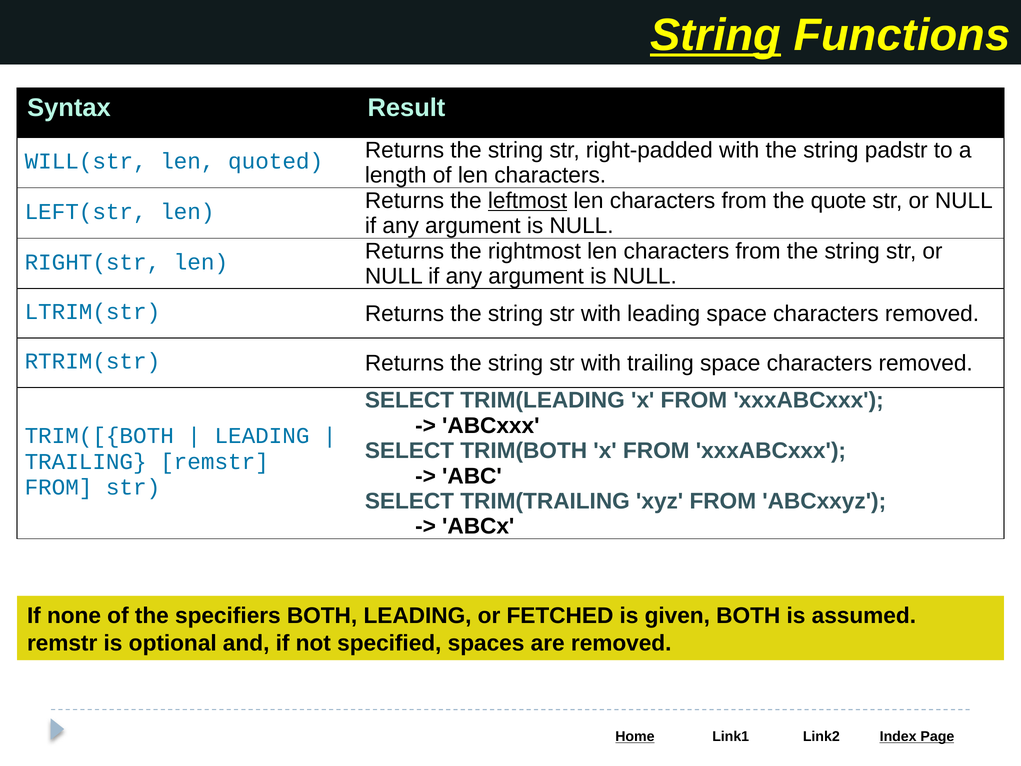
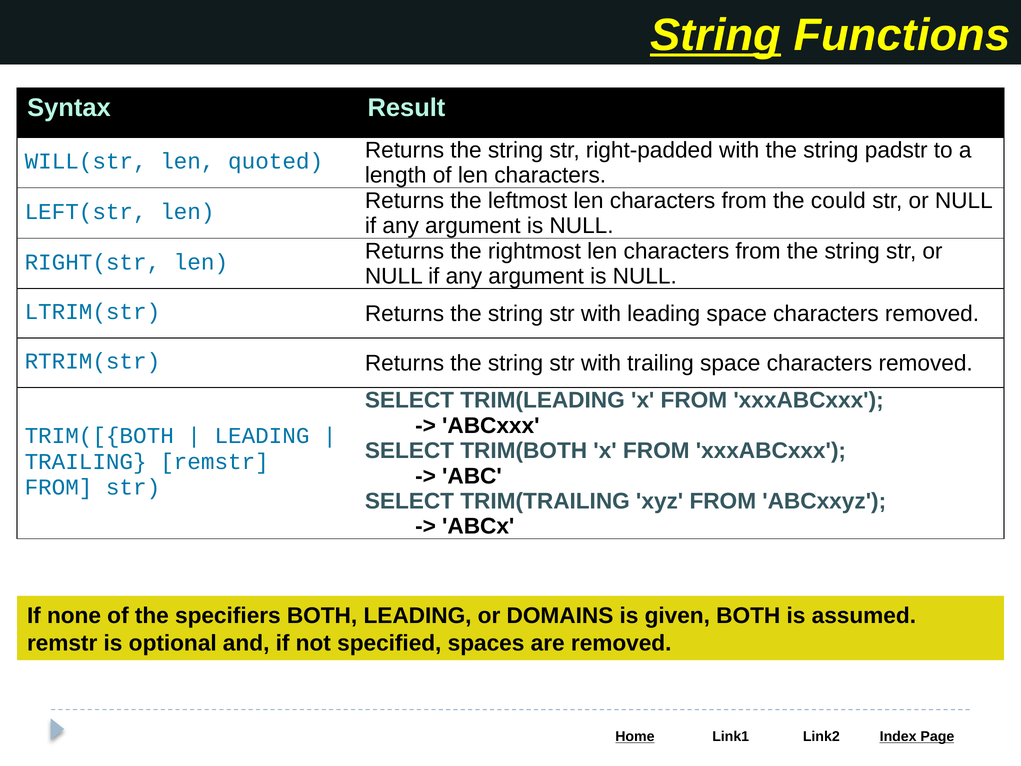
leftmost underline: present -> none (528, 201)
quote: quote -> could (838, 201)
FETCHED: FETCHED -> DOMAINS (560, 616)
